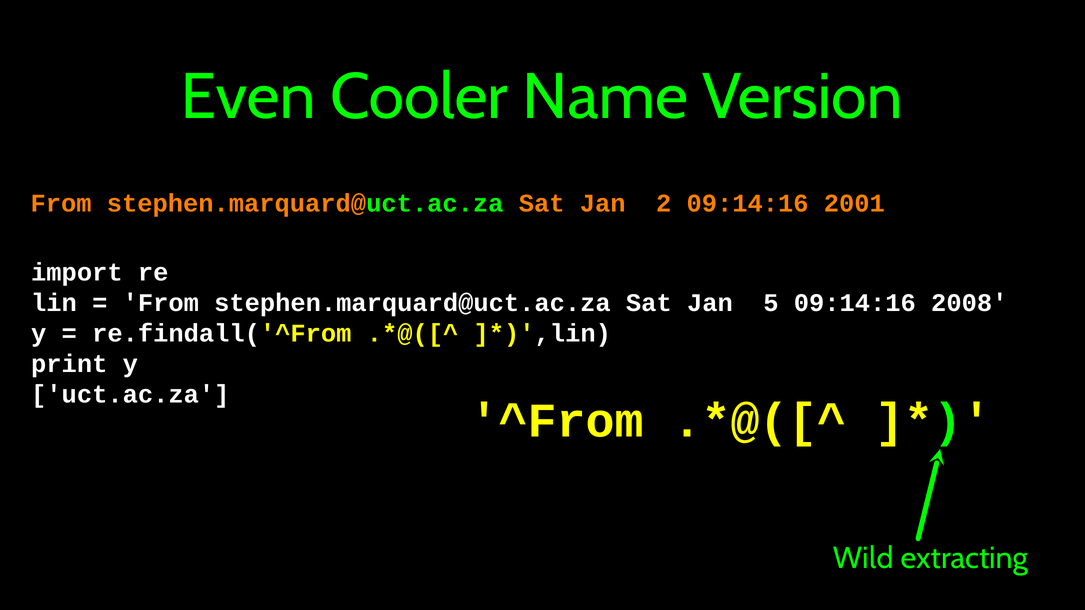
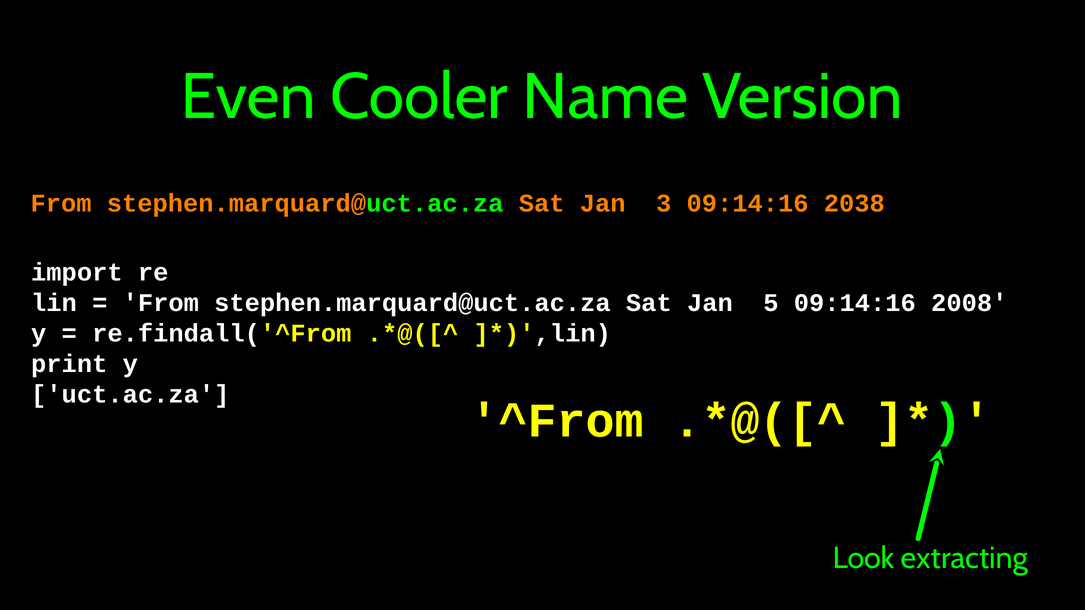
2: 2 -> 3 (664, 203)
2001: 2001 -> 2038 (854, 203)
Wild: Wild -> Look (864, 559)
